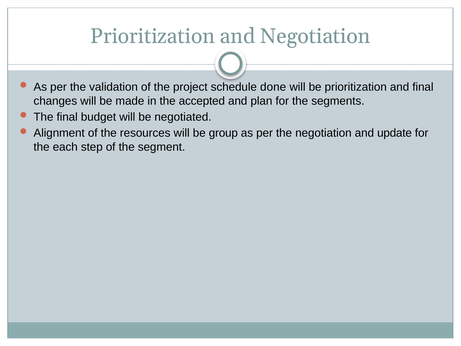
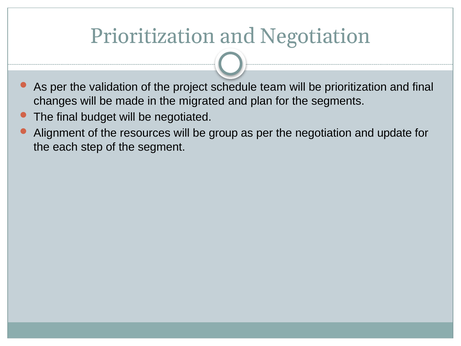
done: done -> team (273, 87)
accepted: accepted -> migrated (202, 101)
